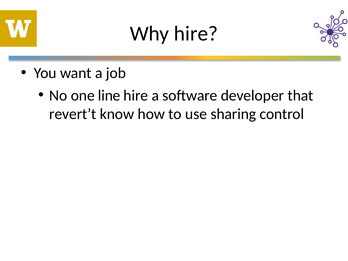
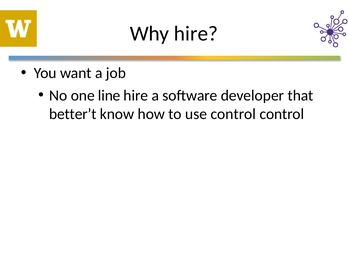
revert’t: revert’t -> better’t (73, 114)
use sharing: sharing -> control (233, 114)
